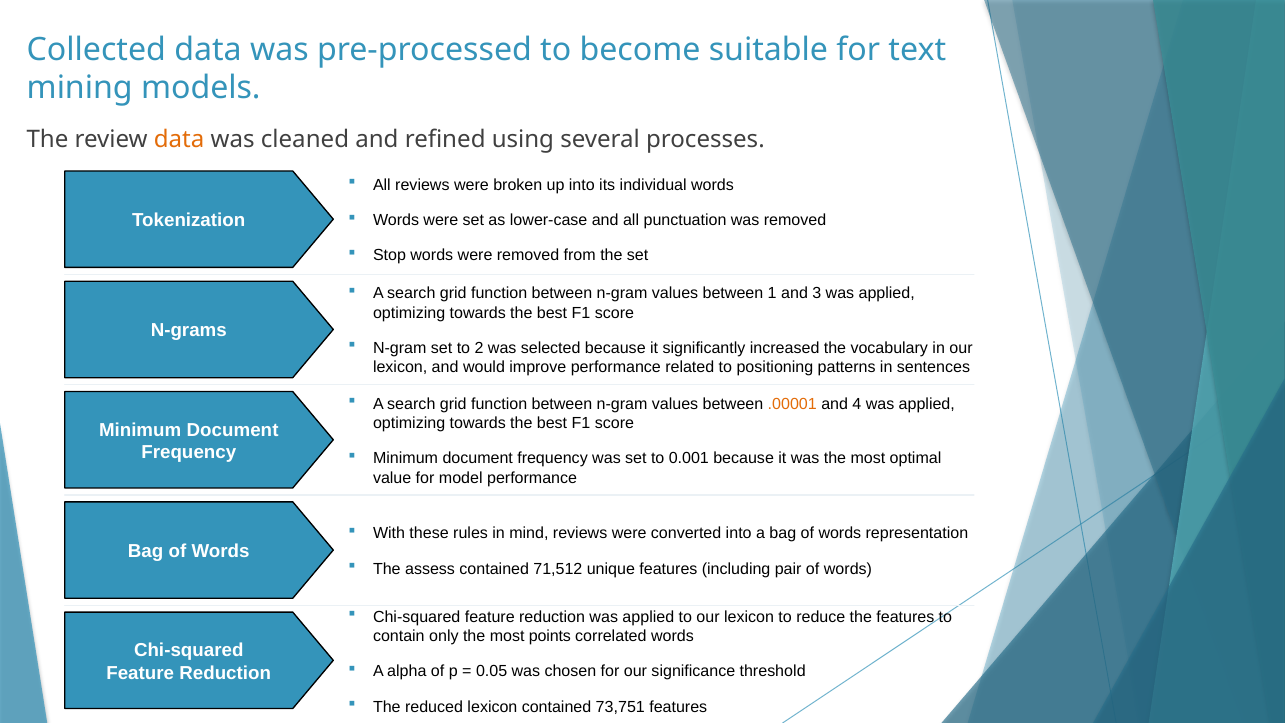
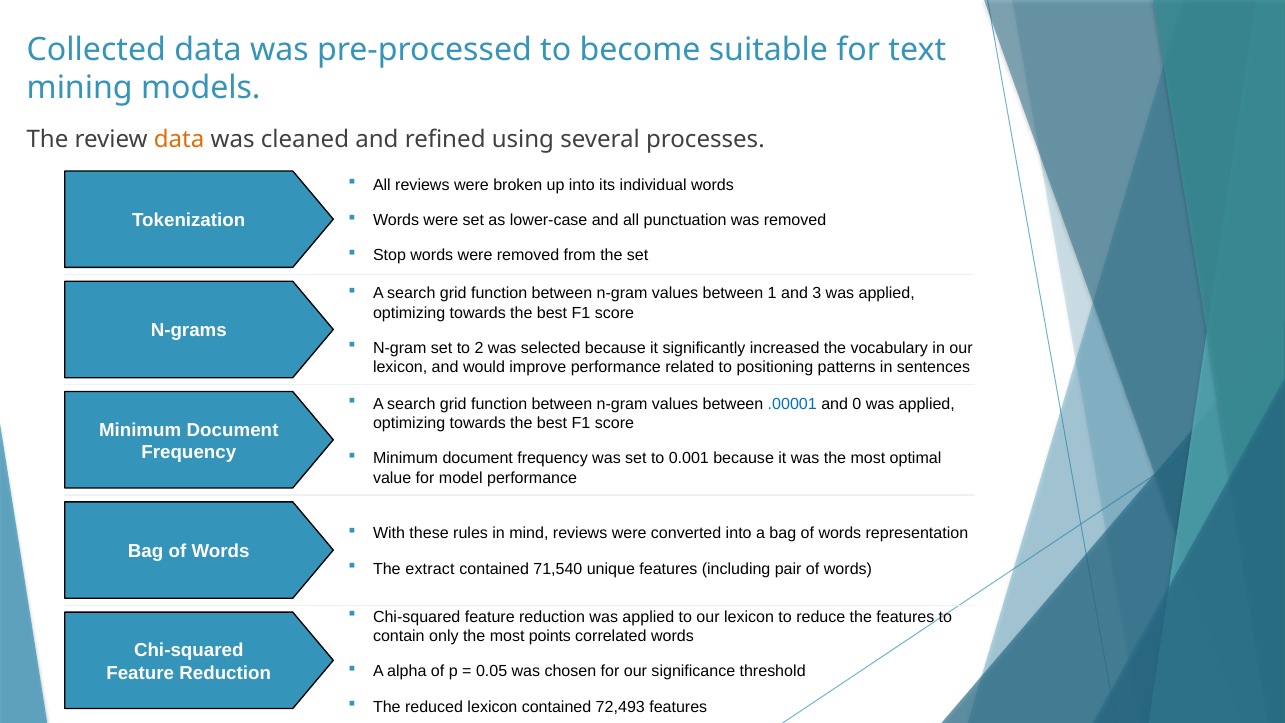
.00001 colour: orange -> blue (792, 404)
4: 4 -> 0 (857, 404)
assess: assess -> extract (430, 569)
71,512: 71,512 -> 71,540 (558, 569)
73,751: 73,751 -> 72,493 (620, 707)
